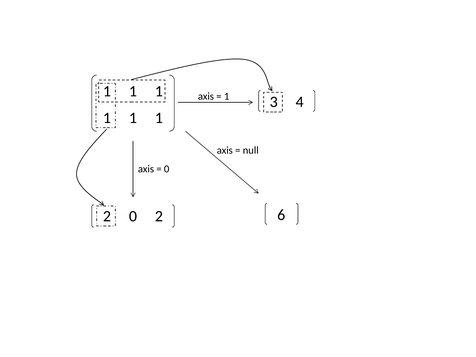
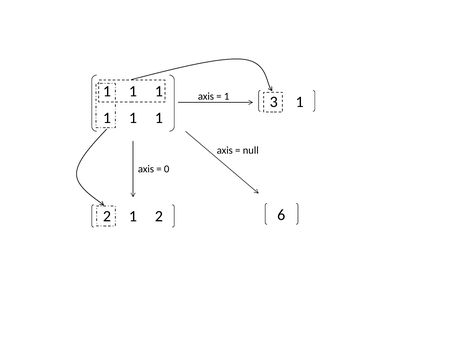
3 4: 4 -> 1 (300, 102)
2 0: 0 -> 1 (133, 216)
